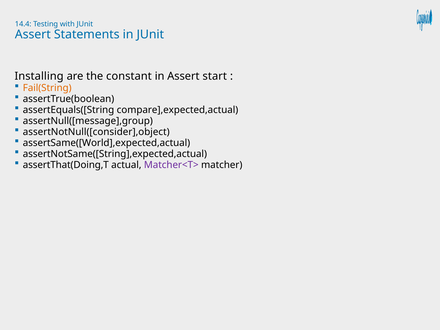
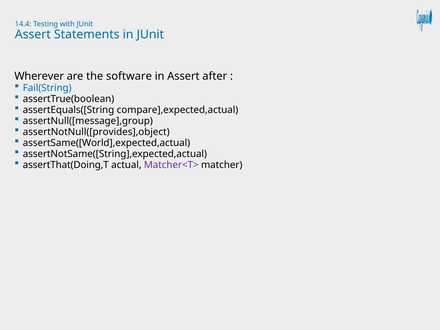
Installing: Installing -> Wherever (39, 76)
constant: constant -> software (129, 76)
start: start -> after (215, 76)
Fail(String colour: orange -> blue (47, 88)
assertNotNull([consider],object: assertNotNull([consider],object -> assertNotNull([provides],object (96, 132)
